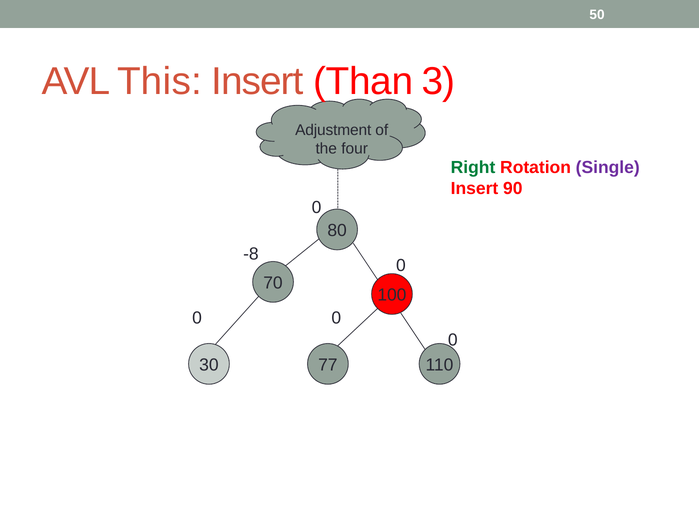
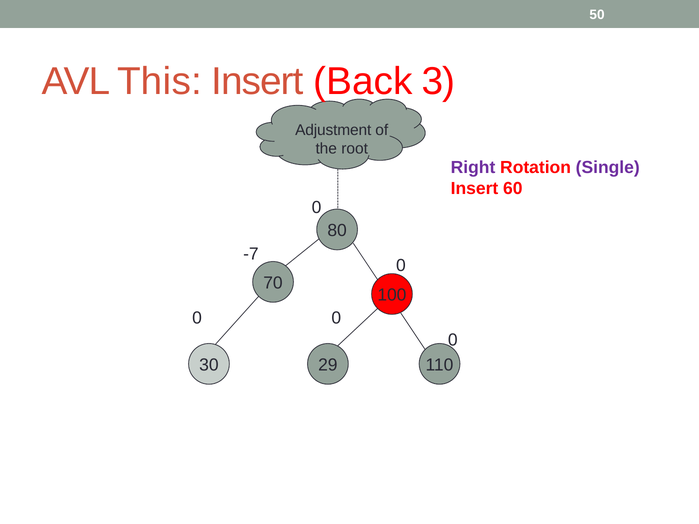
Than: Than -> Back (363, 81)
four: four -> root (355, 149)
Right colour: green -> purple (473, 167)
90: 90 -> 60 (513, 188)
-8: -8 -> -7 (251, 254)
77: 77 -> 29 (328, 365)
